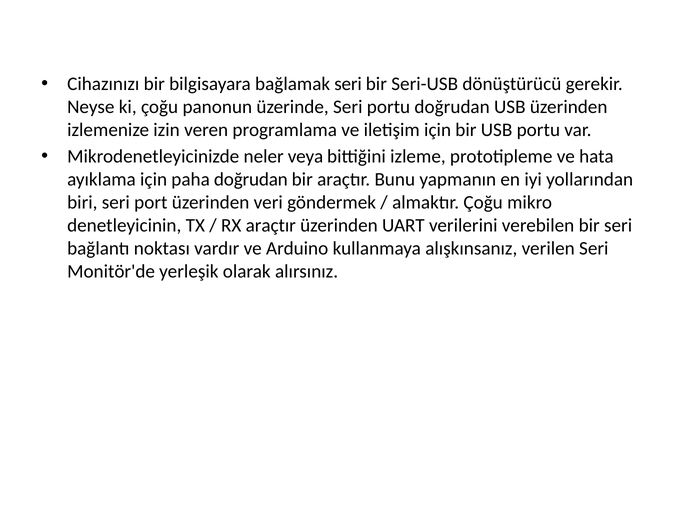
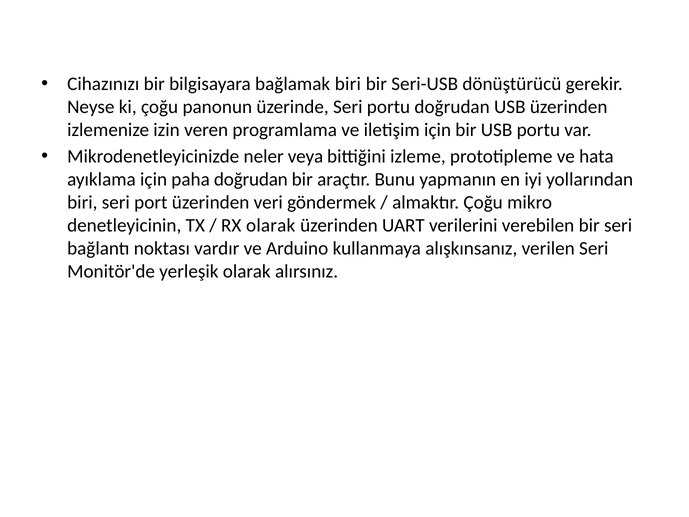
bağlamak seri: seri -> biri (348, 84)
RX araçtır: araçtır -> olarak (271, 225)
